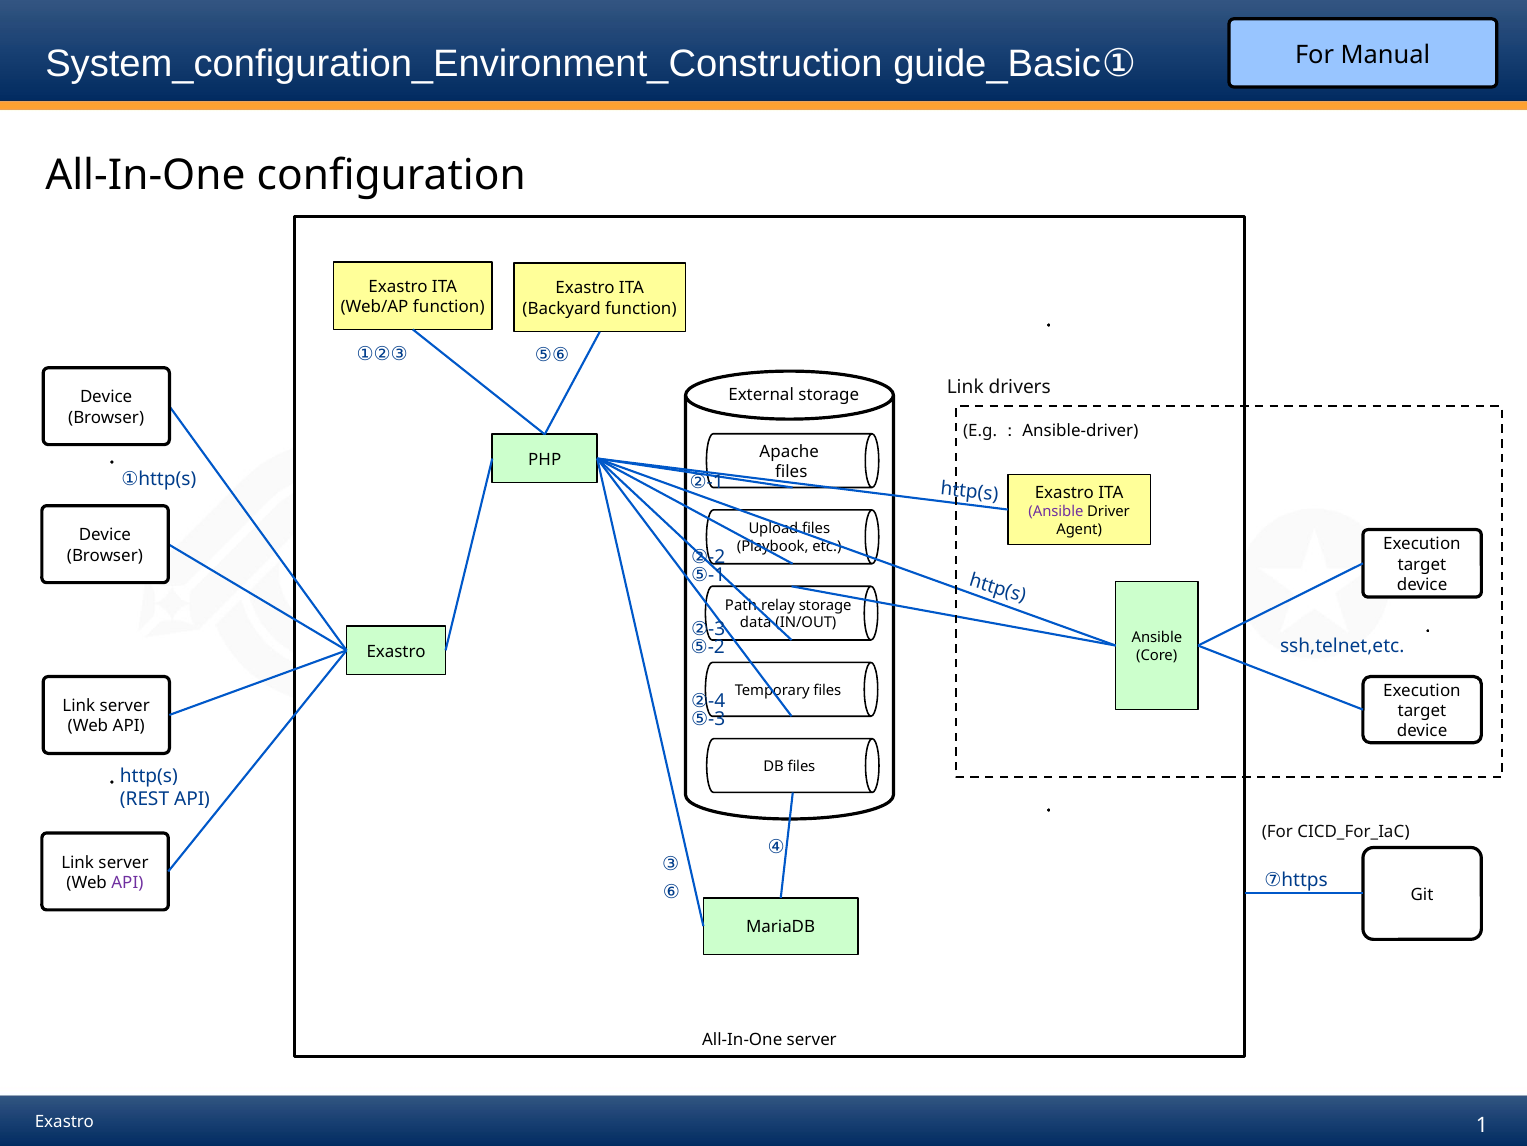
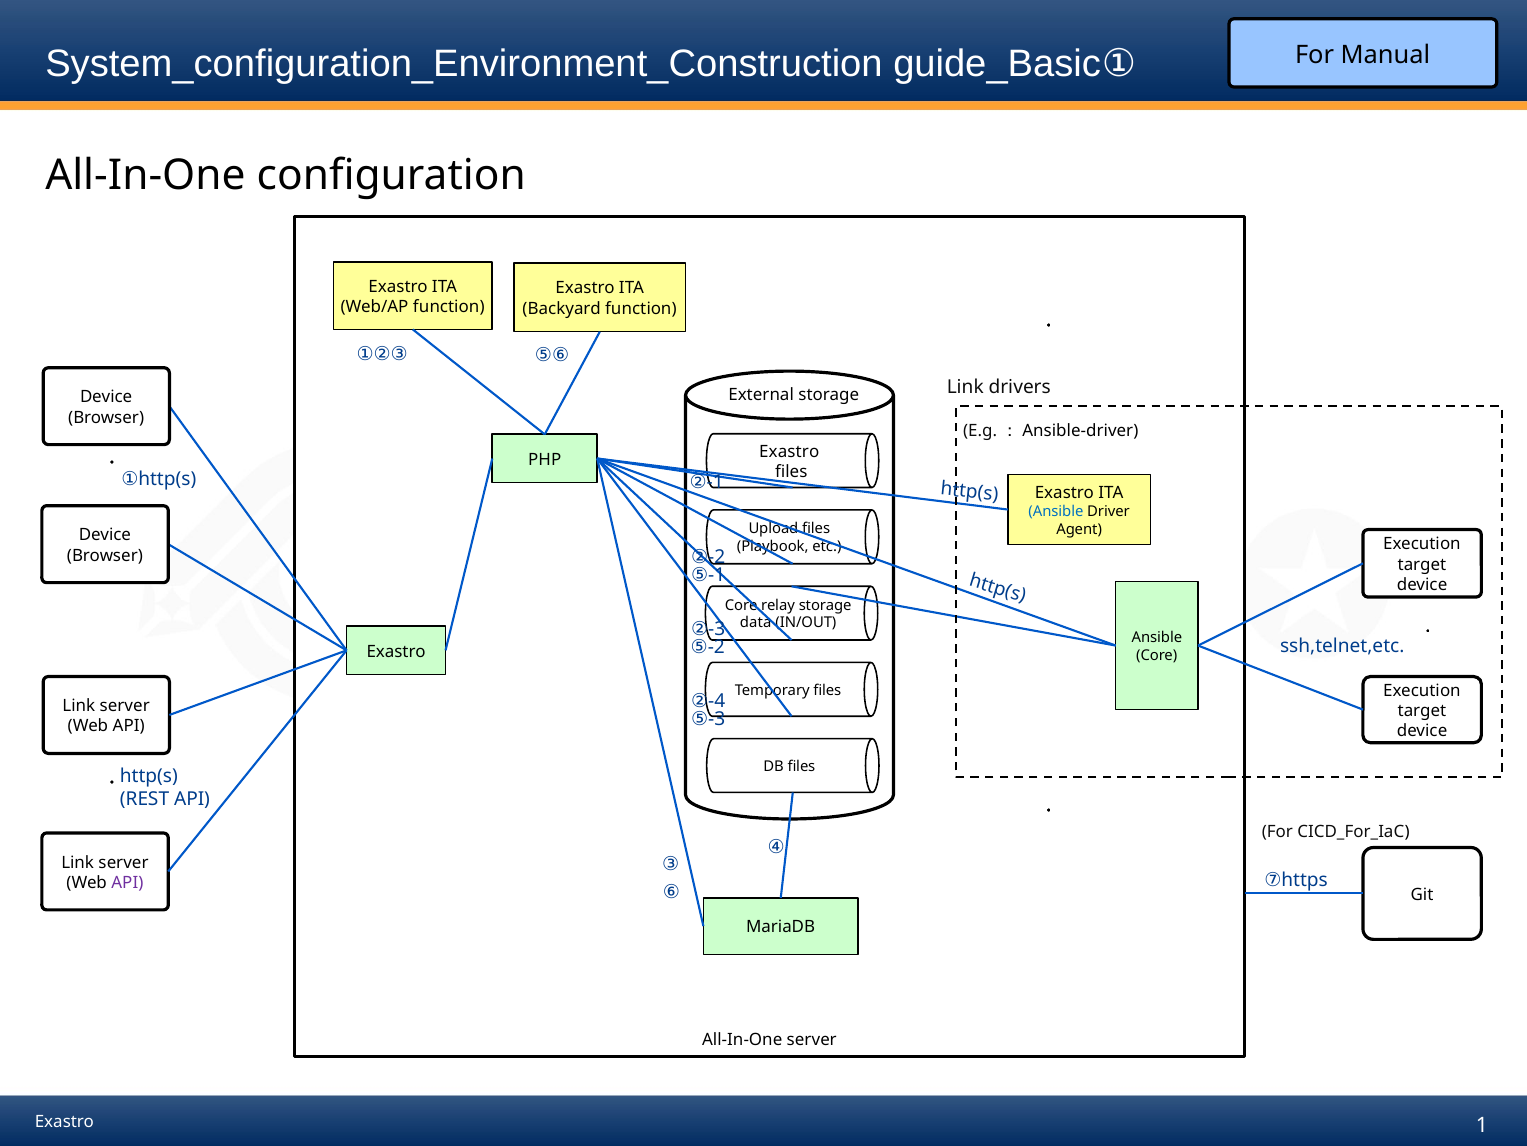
Apache: Apache -> Exastro (789, 451)
Ansible colour: purple -> blue (1056, 512)
Path: Path -> Core (741, 605)
